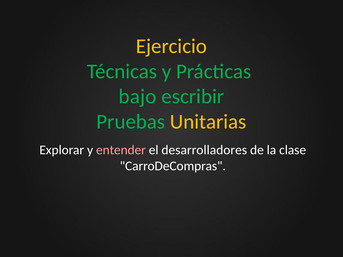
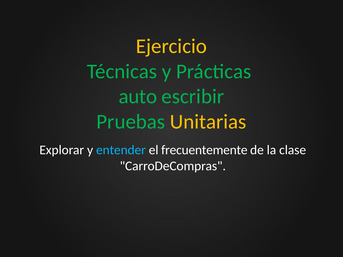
bajo: bajo -> auto (138, 97)
entender colour: pink -> light blue (121, 150)
desarrolladores: desarrolladores -> frecuentemente (204, 150)
